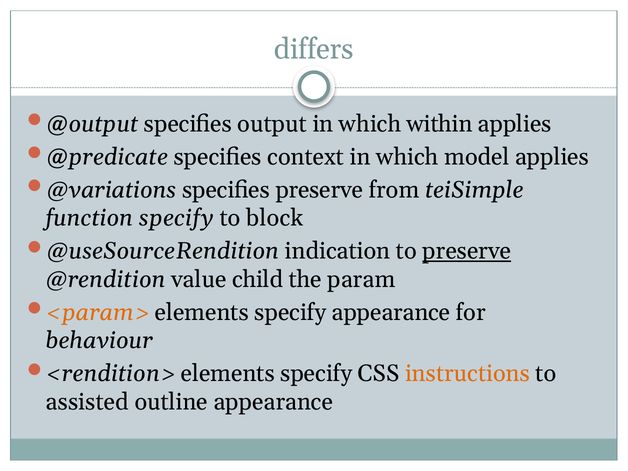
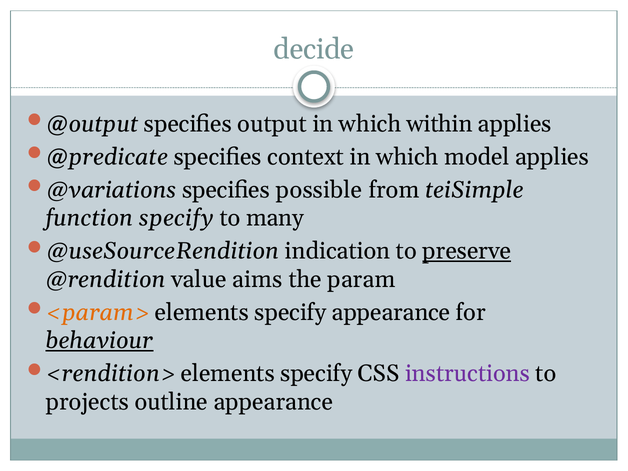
differs: differs -> decide (314, 49)
specifies preserve: preserve -> possible (319, 190)
block: block -> many (275, 218)
child: child -> aims (257, 279)
behaviour underline: none -> present (100, 341)
instructions colour: orange -> purple (467, 374)
assisted: assisted -> projects (87, 402)
